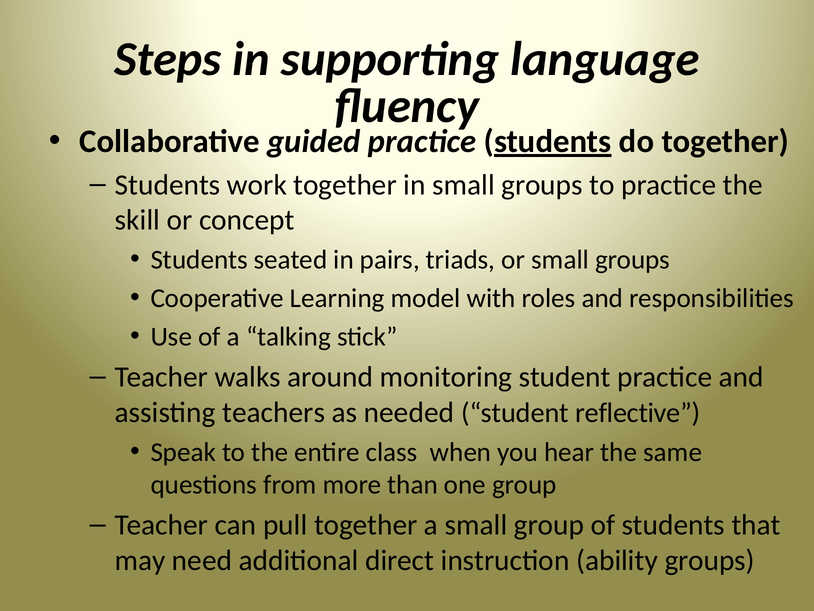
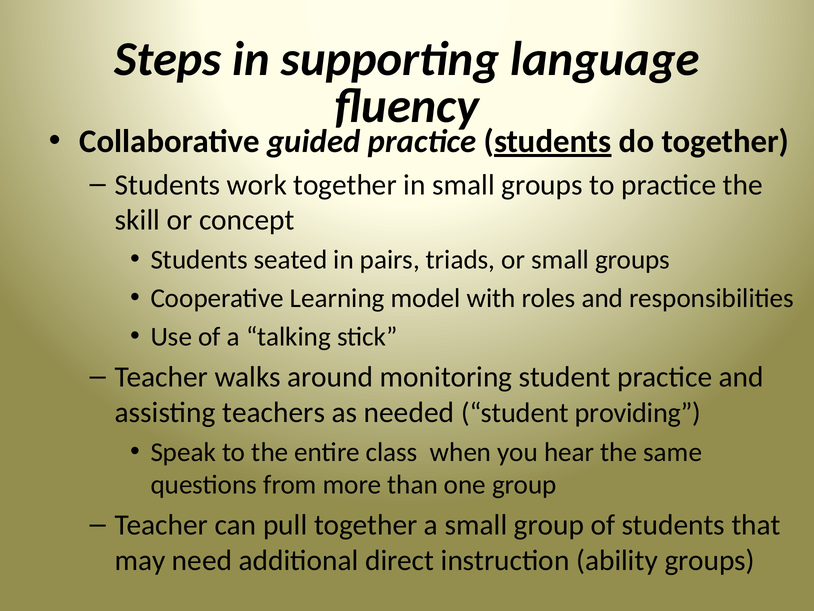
reflective: reflective -> providing (638, 413)
